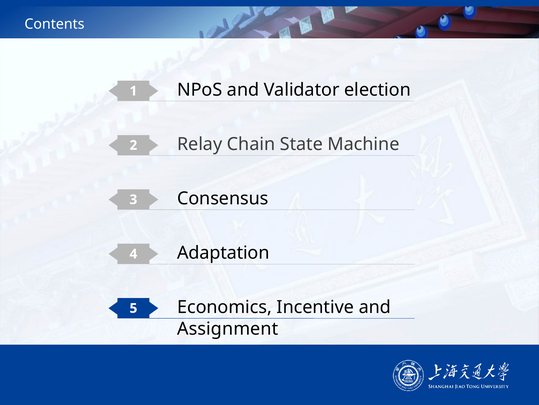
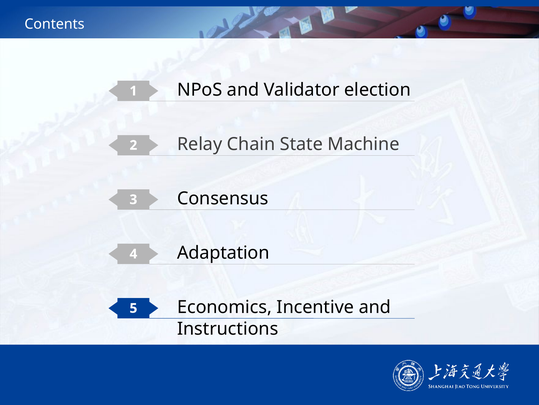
Assignment: Assignment -> Instructions (228, 328)
